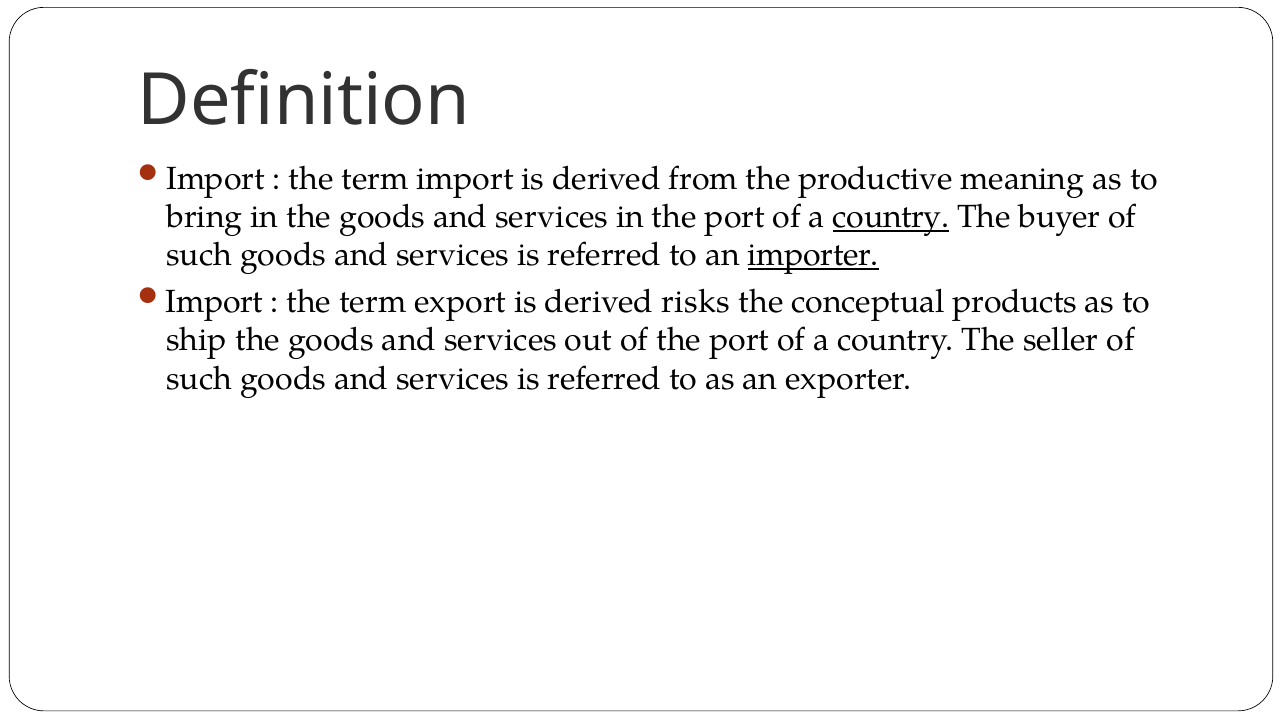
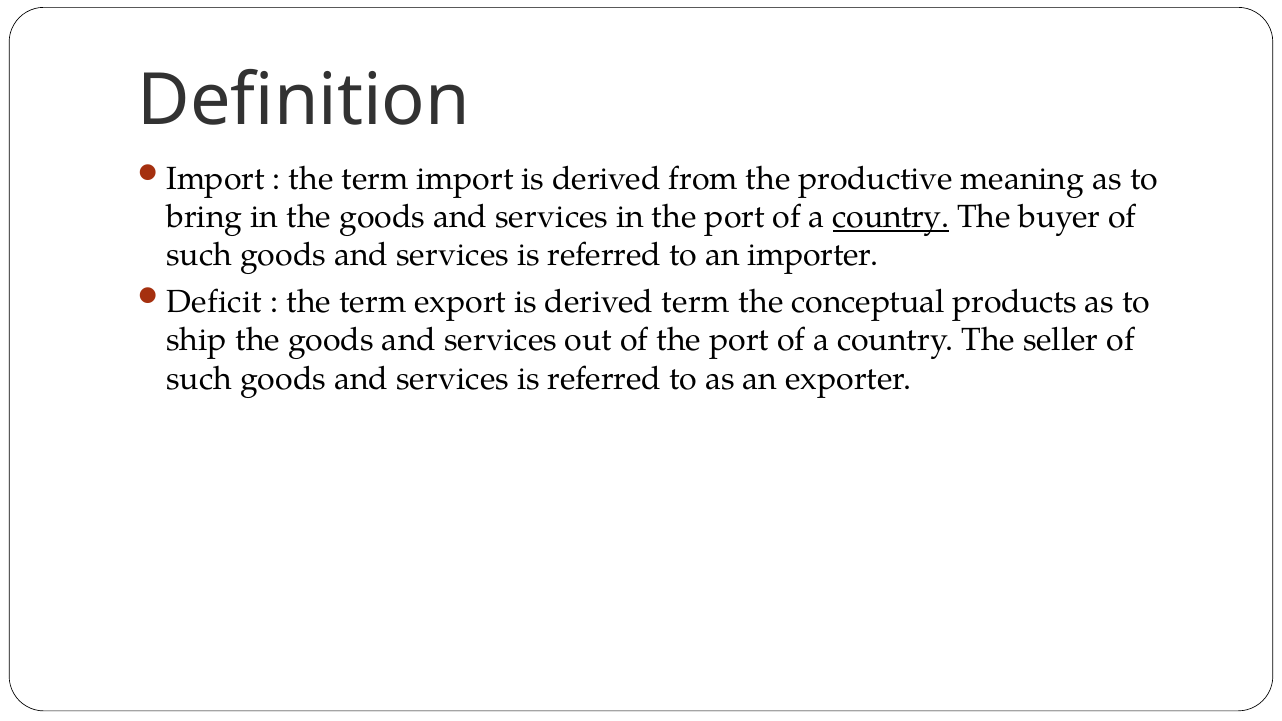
importer underline: present -> none (813, 255)
Import: Import -> Deficit (214, 302)
derived risks: risks -> term (696, 302)
